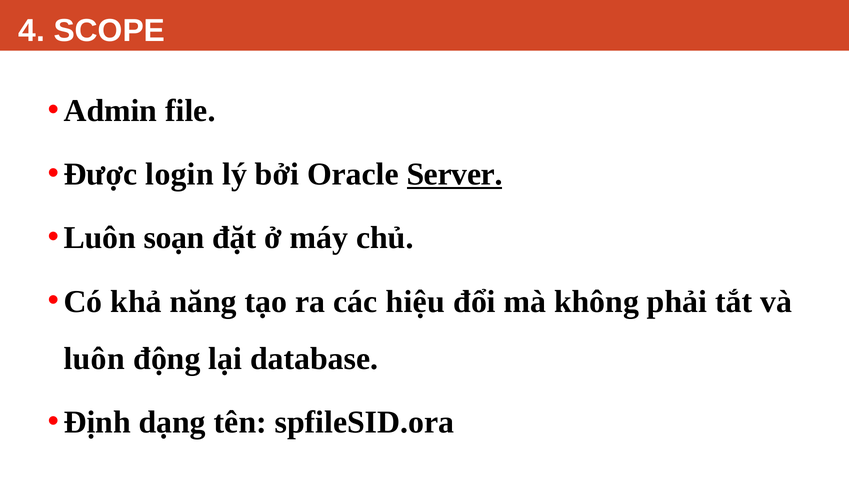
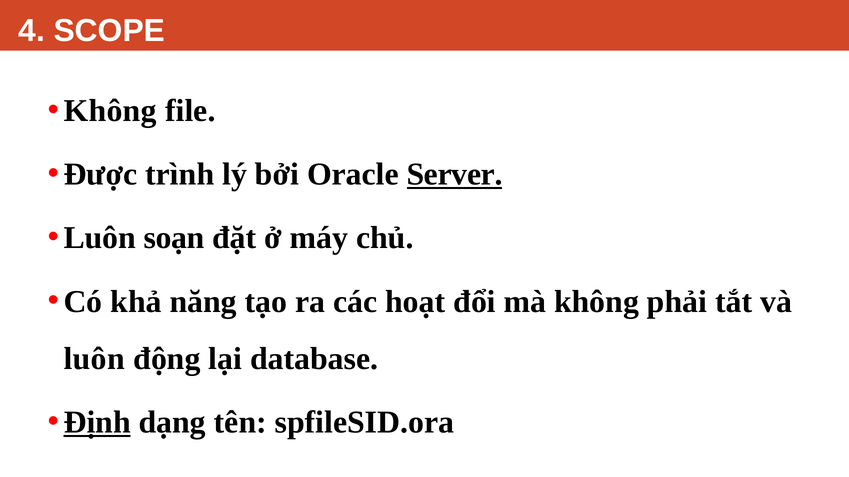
Admin: Admin -> Không (110, 111)
login: login -> trình (180, 175)
hiệu: hiệu -> hoạt (415, 302)
Định underline: none -> present (97, 423)
